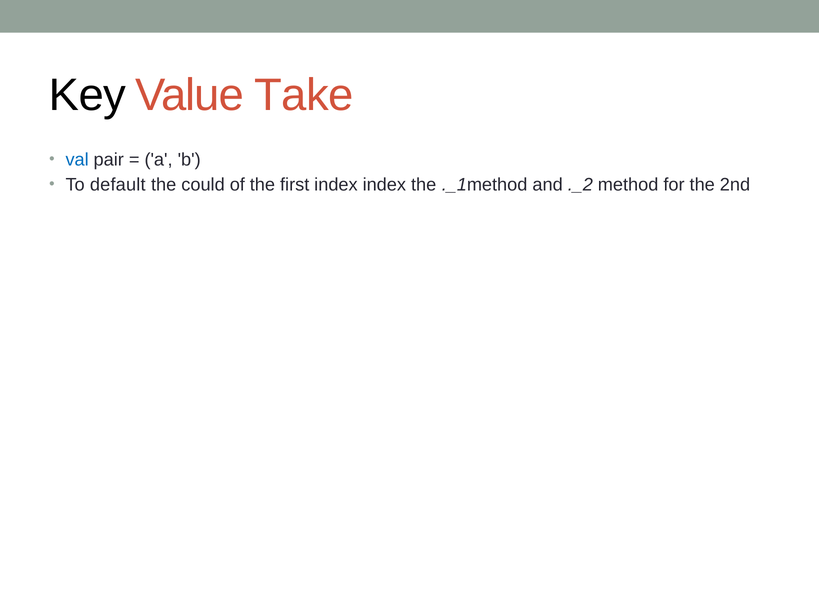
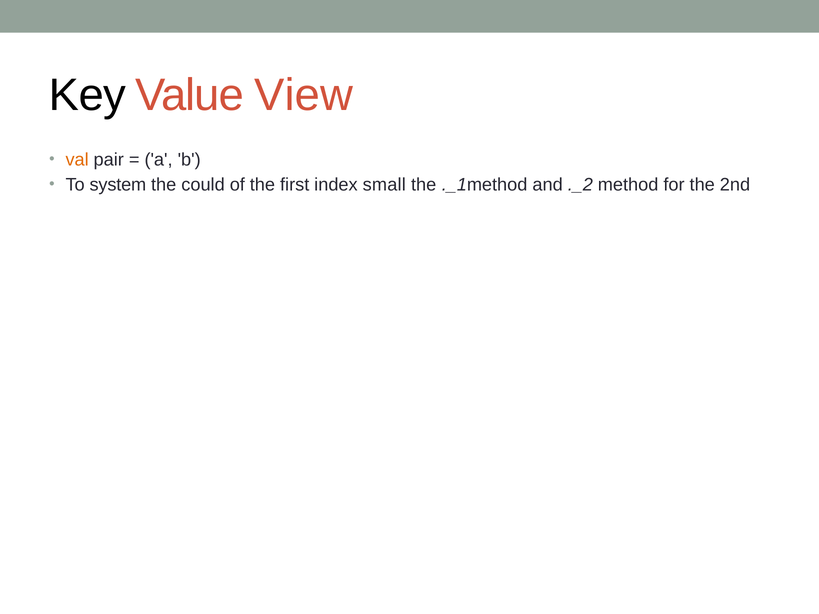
Take: Take -> View (304, 95)
val colour: blue -> orange (77, 160)
default: default -> system (118, 185)
index index: index -> small (384, 185)
